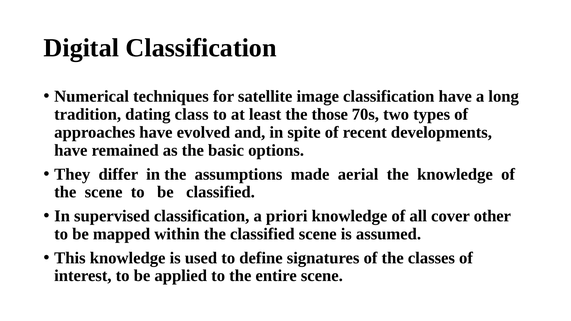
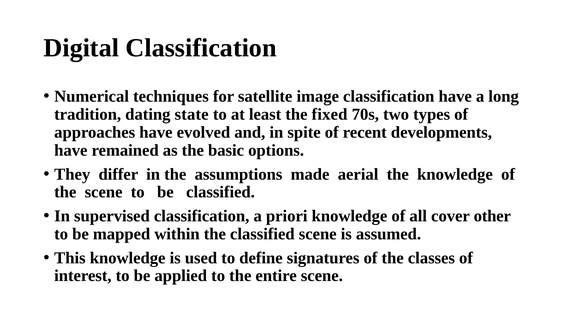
class: class -> state (192, 114)
those: those -> fixed (330, 114)
